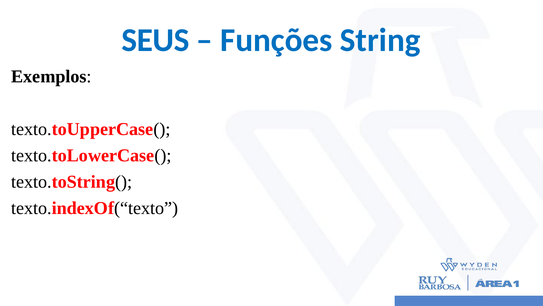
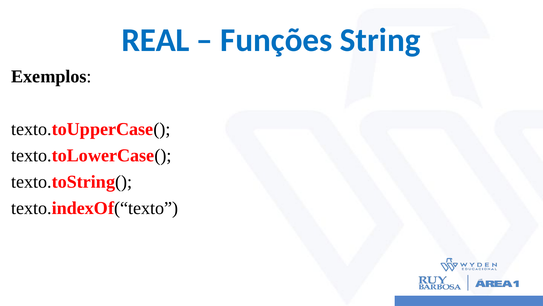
SEUS: SEUS -> REAL (155, 40)
